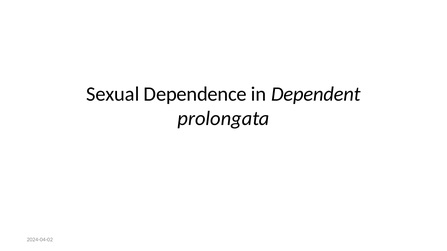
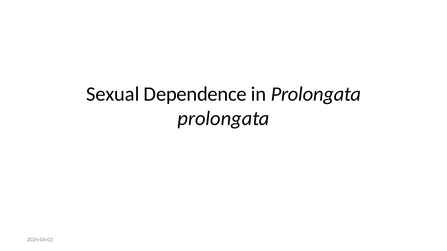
in Dependent: Dependent -> Prolongata (316, 94)
